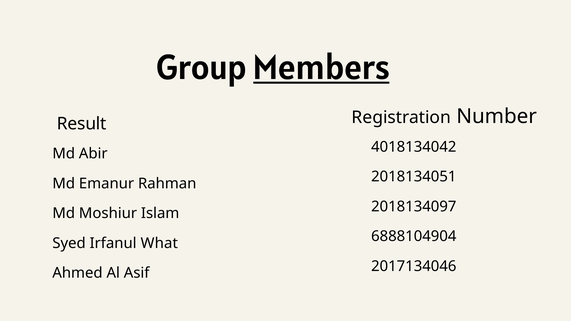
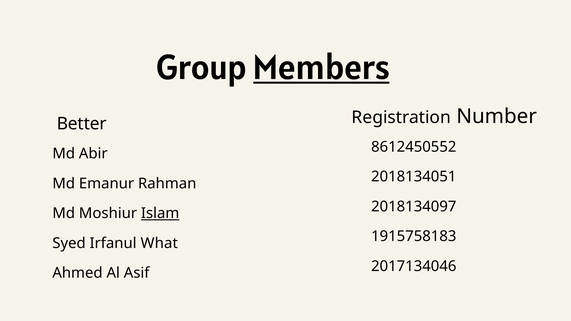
Result: Result -> Better (82, 124)
4018134042: 4018134042 -> 8612450552 (414, 147)
Islam underline: none -> present (160, 213)
6888104904: 6888104904 -> 1915758183 (414, 236)
